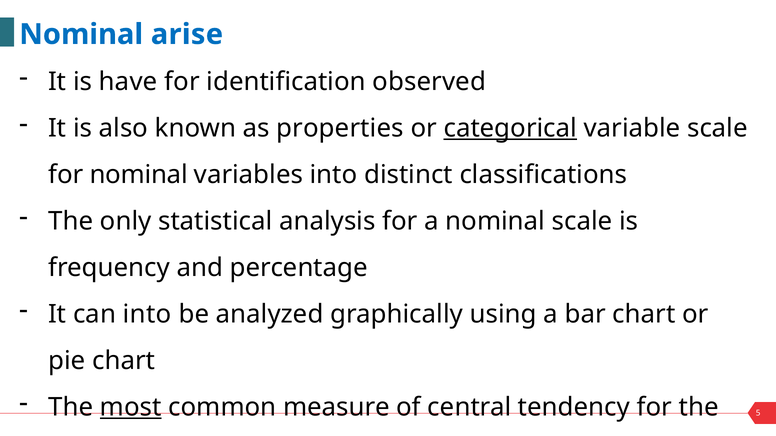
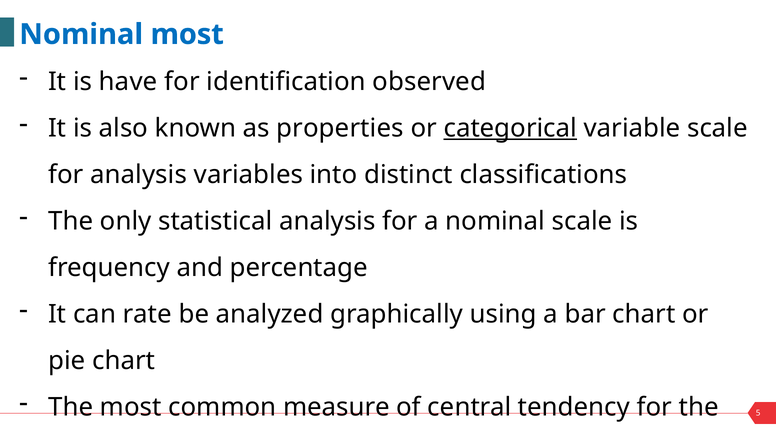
Nominal arise: arise -> most (187, 34)
for nominal: nominal -> analysis (139, 175)
can into: into -> rate (147, 315)
most underline: present -> none (131, 408)
